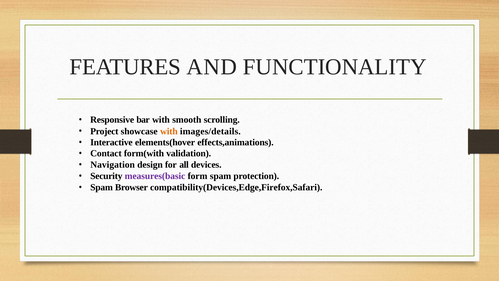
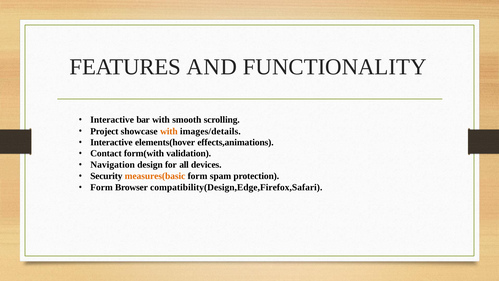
Responsive: Responsive -> Interactive (112, 120)
measures(basic colour: purple -> orange (155, 176)
Spam: Spam -> Form (102, 187)
compatibility(Devices,Edge,Firefox,Safari: compatibility(Devices,Edge,Firefox,Safari -> compatibility(Design,Edge,Firefox,Safari (236, 187)
